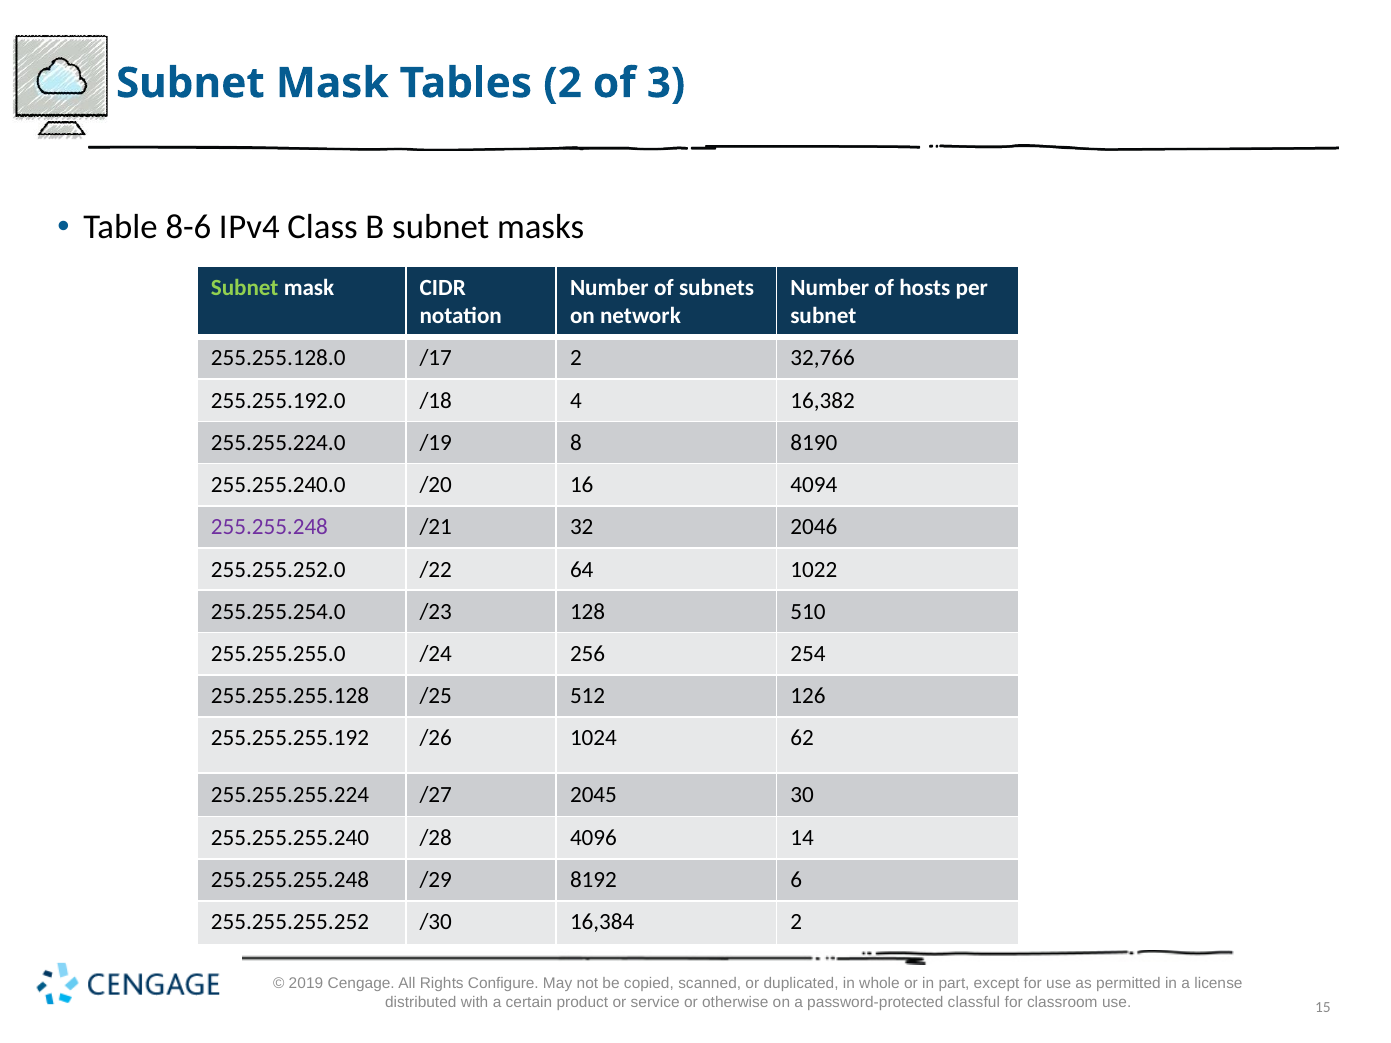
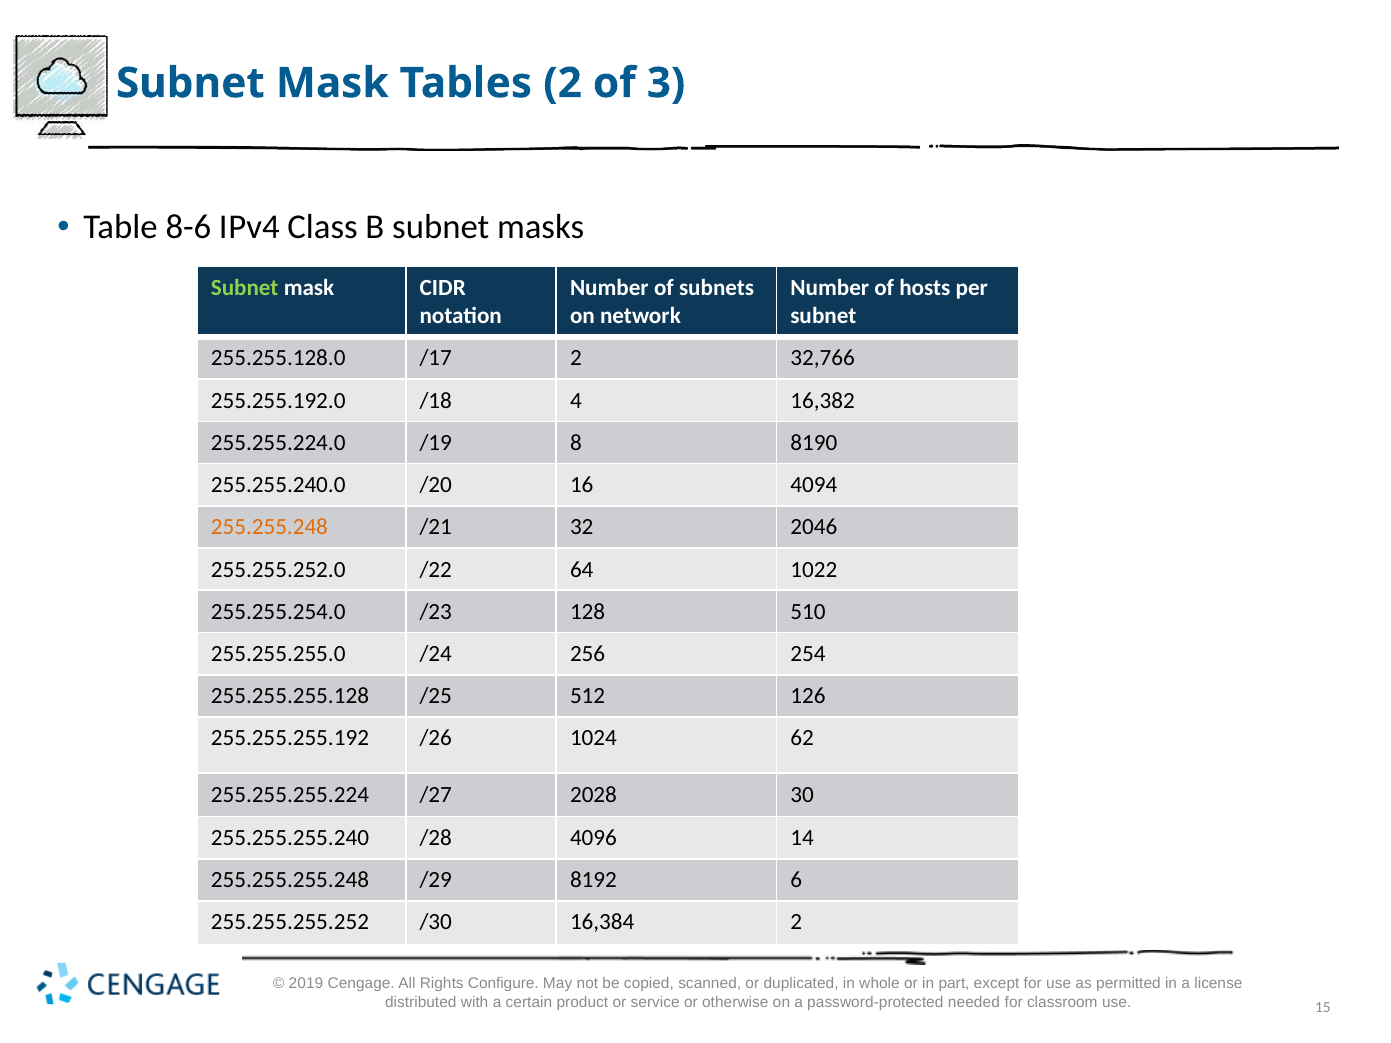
255.255.248 colour: purple -> orange (269, 527)
2045: 2045 -> 2028 (593, 795)
classful: classful -> needed (974, 1003)
